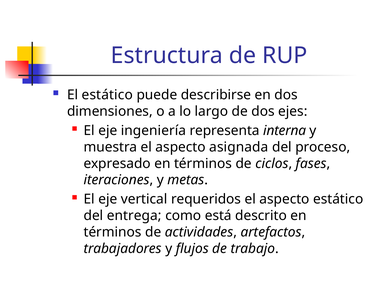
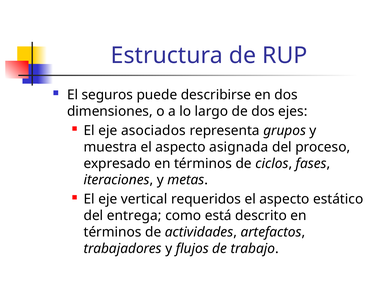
El estático: estático -> seguros (107, 95)
ingeniería: ingeniería -> asociados (153, 130)
interna: interna -> grupos (285, 130)
